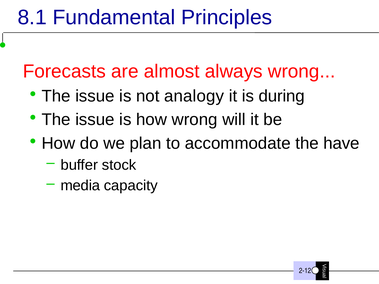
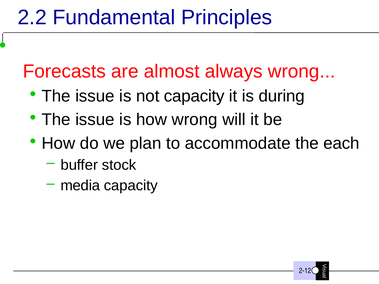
8.1: 8.1 -> 2.2 (32, 18)
not analogy: analogy -> capacity (194, 96)
have: have -> each (341, 143)
